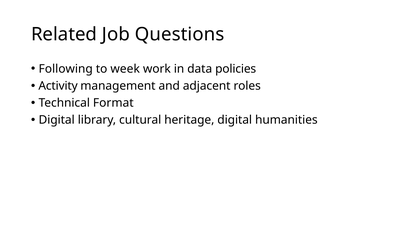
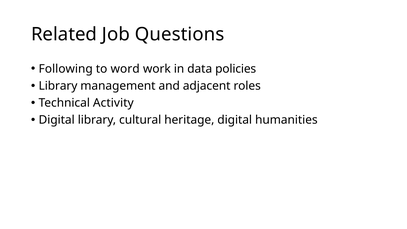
week: week -> word (125, 69)
Activity: Activity -> Library (58, 86)
Format: Format -> Activity (113, 103)
